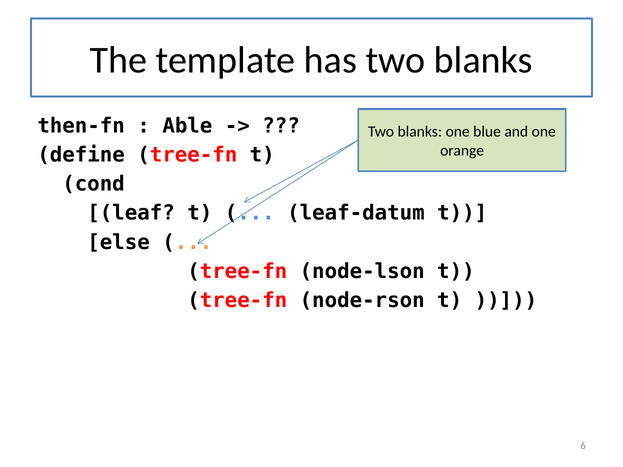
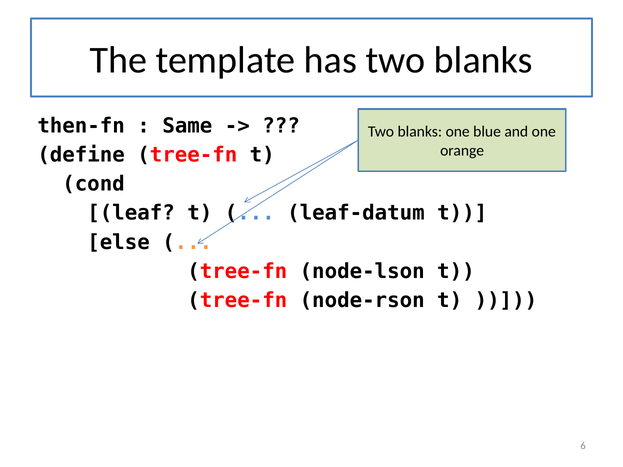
Able: Able -> Same (187, 126)
